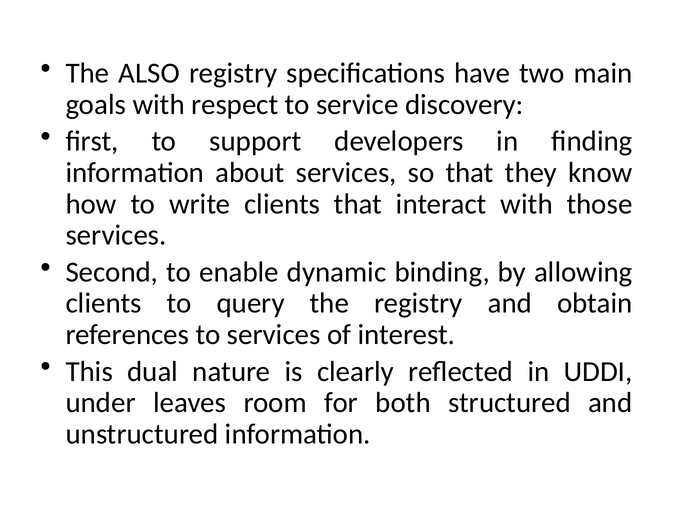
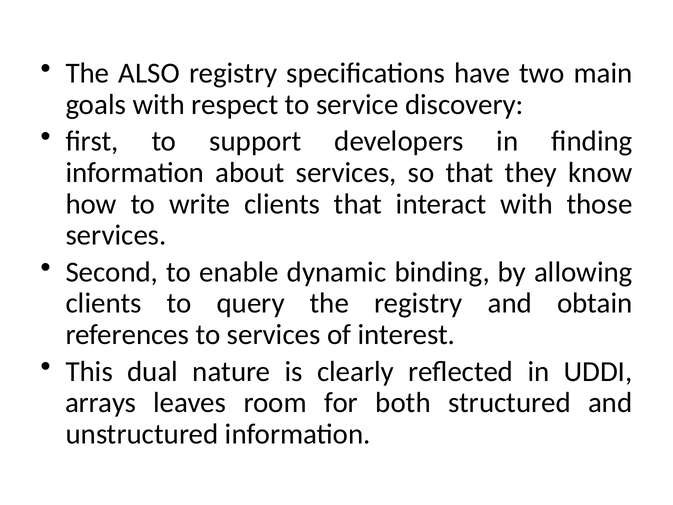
under: under -> arrays (101, 403)
